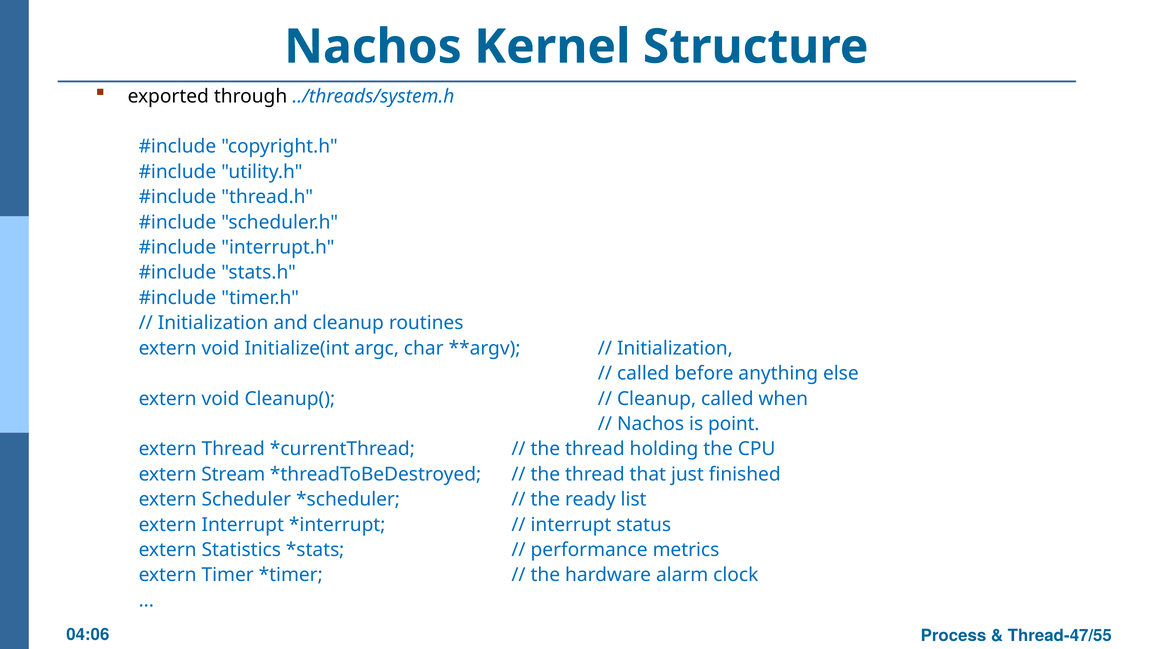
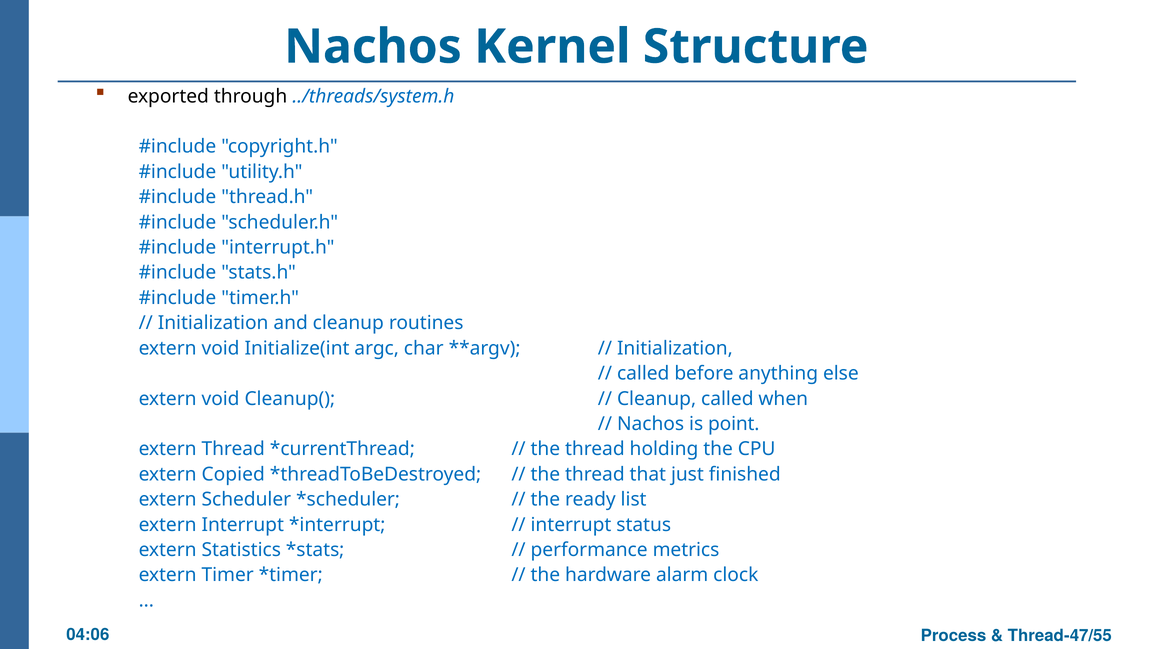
Stream: Stream -> Copied (233, 474)
